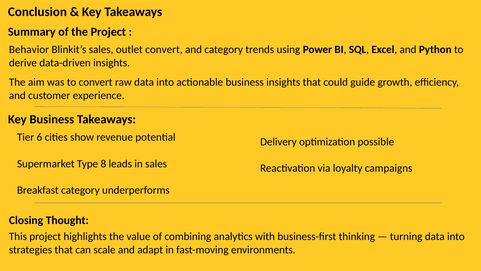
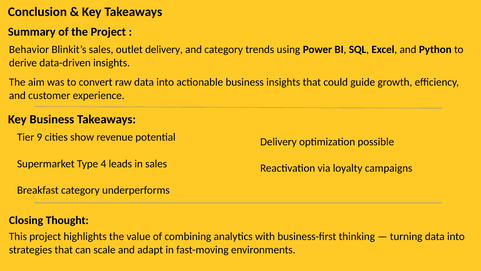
outlet convert: convert -> delivery (164, 50)
6: 6 -> 9 (39, 137)
8: 8 -> 4 (103, 164)
